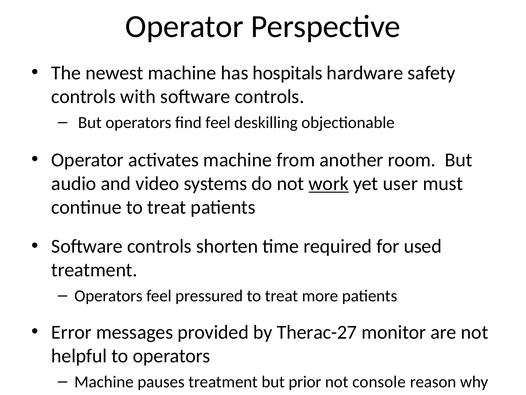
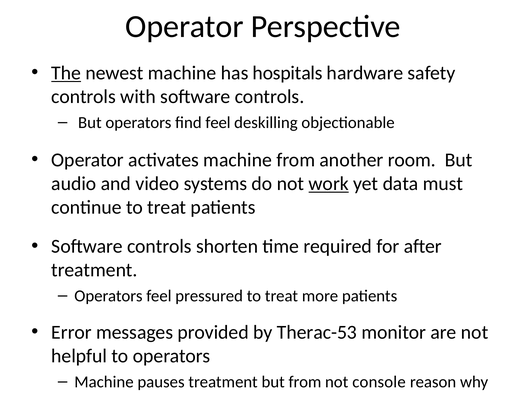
The underline: none -> present (66, 73)
user: user -> data (401, 183)
used: used -> after (423, 246)
Therac-27: Therac-27 -> Therac-53 (317, 332)
but prior: prior -> from (305, 381)
